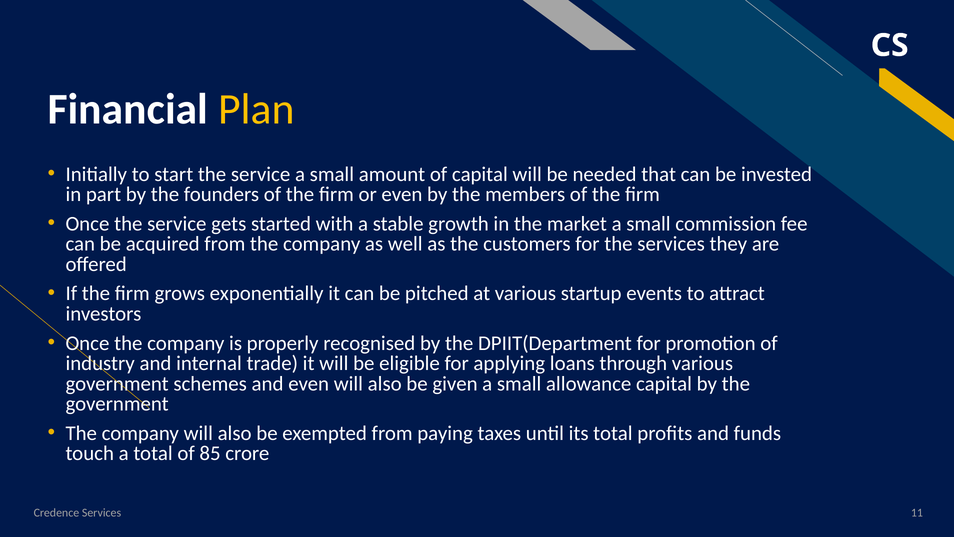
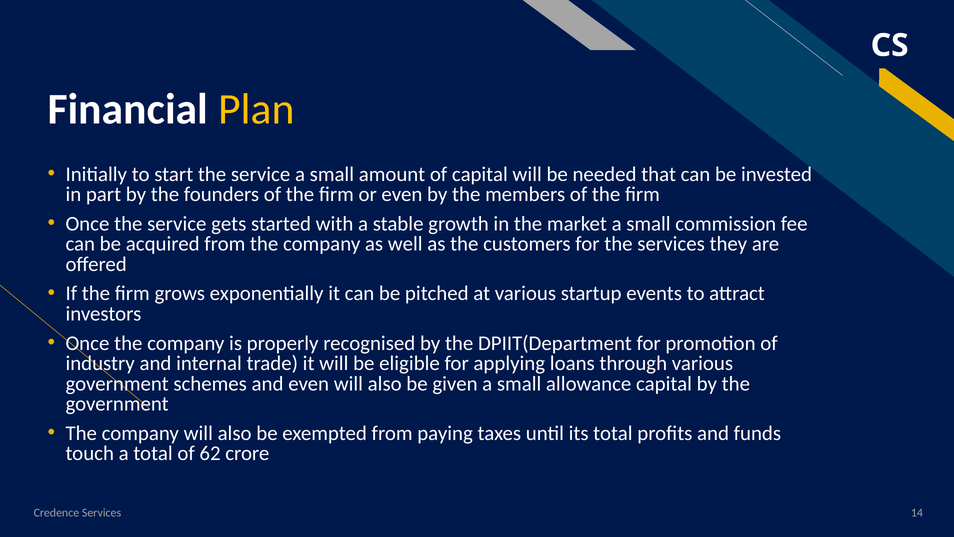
85: 85 -> 62 (210, 453)
11: 11 -> 14 (917, 512)
